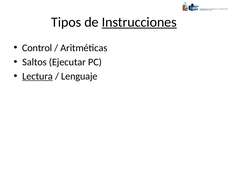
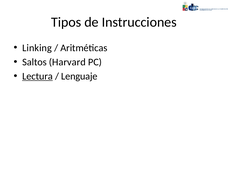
Instrucciones underline: present -> none (139, 22)
Control: Control -> Linking (37, 48)
Ejecutar: Ejecutar -> Harvard (67, 62)
